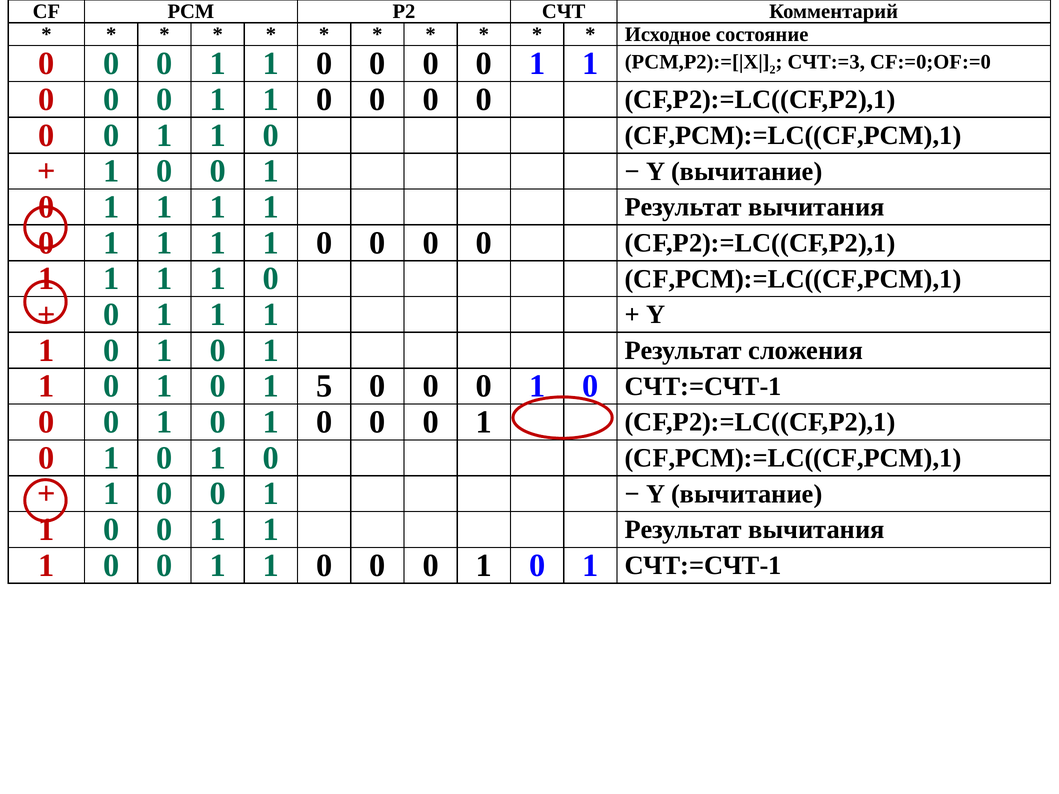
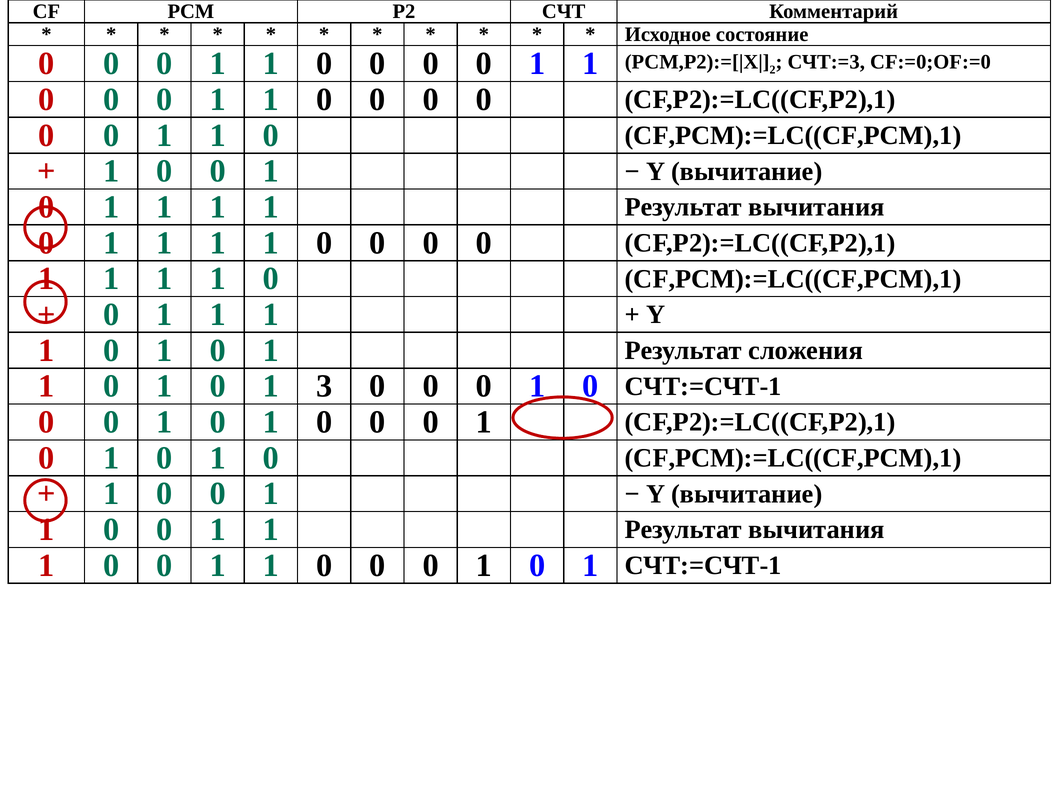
5: 5 -> 3 (324, 386)
